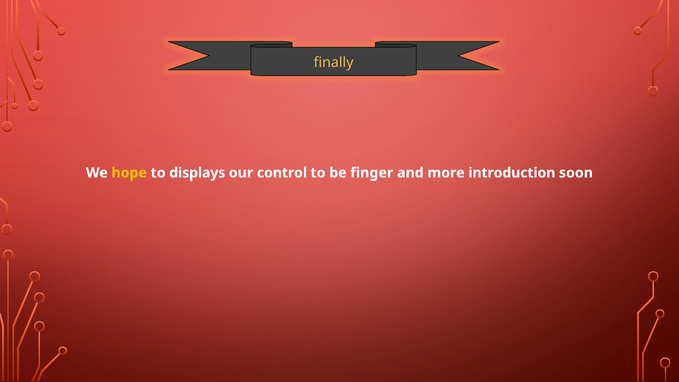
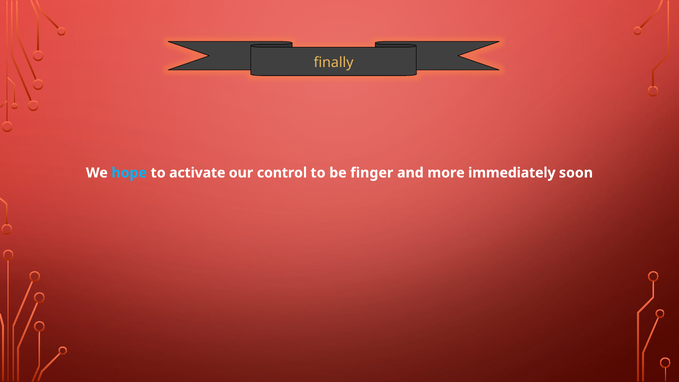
hope colour: yellow -> light blue (129, 173)
displays: displays -> activate (197, 173)
introduction: introduction -> immediately (512, 173)
